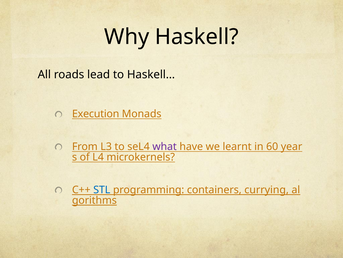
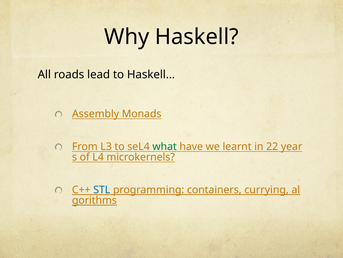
Execution: Execution -> Assembly (96, 114)
what colour: purple -> green (165, 146)
60: 60 -> 22 (272, 146)
